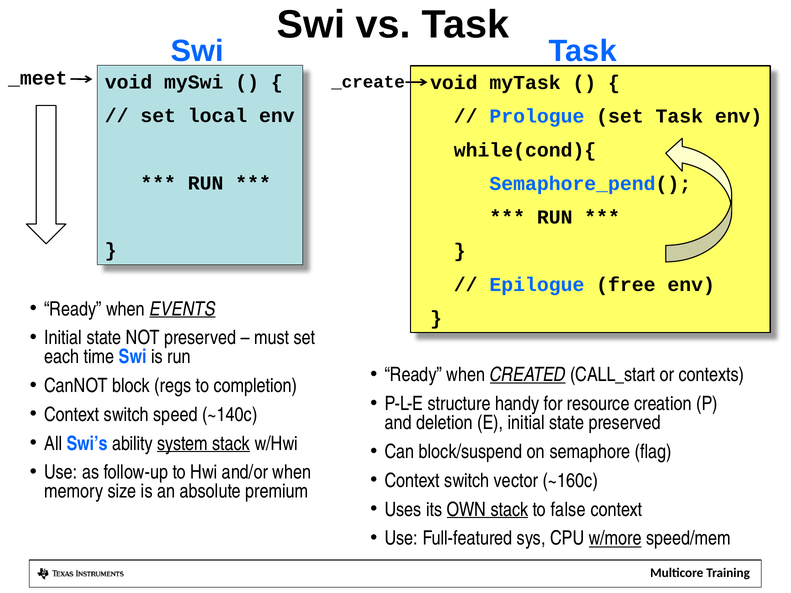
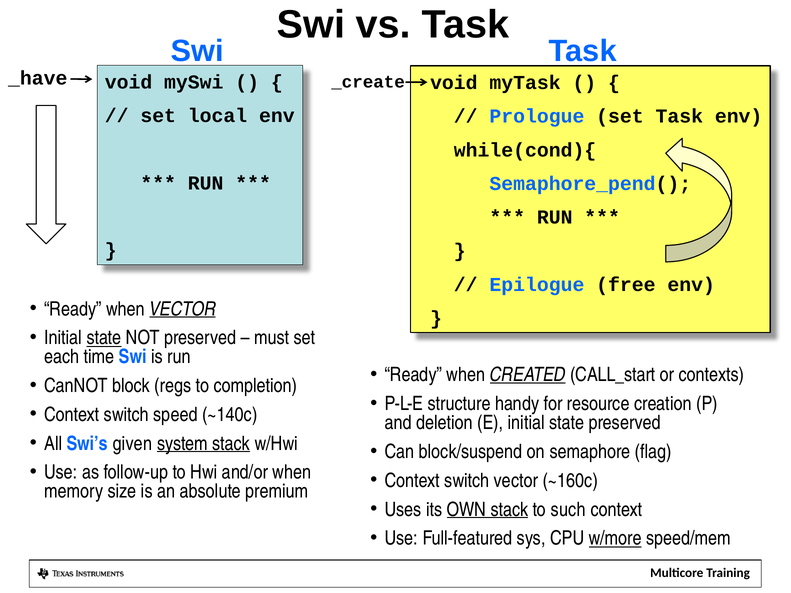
_meet: _meet -> _have (38, 78)
when EVENTS: EVENTS -> VECTOR (183, 309)
state underline: none -> present (104, 338)
ability: ability -> given (132, 444)
false: false -> such (568, 510)
